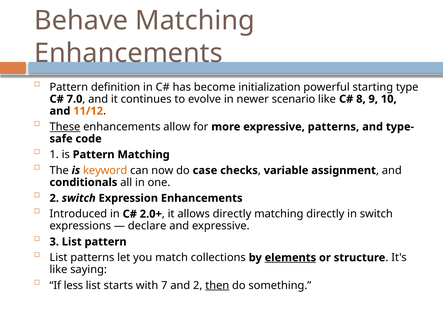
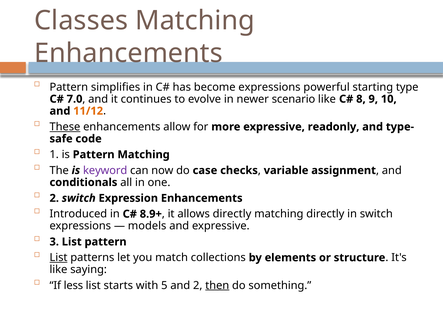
Behave: Behave -> Classes (81, 21)
definition: definition -> simplifies (116, 87)
become initialization: initialization -> expressions (269, 87)
expressive patterns: patterns -> readonly (334, 127)
keyword colour: orange -> purple (105, 171)
2.0+: 2.0+ -> 8.9+ (151, 214)
declare: declare -> models (147, 226)
List underline: none -> present (59, 258)
elements underline: present -> none (290, 258)
7: 7 -> 5 (164, 286)
